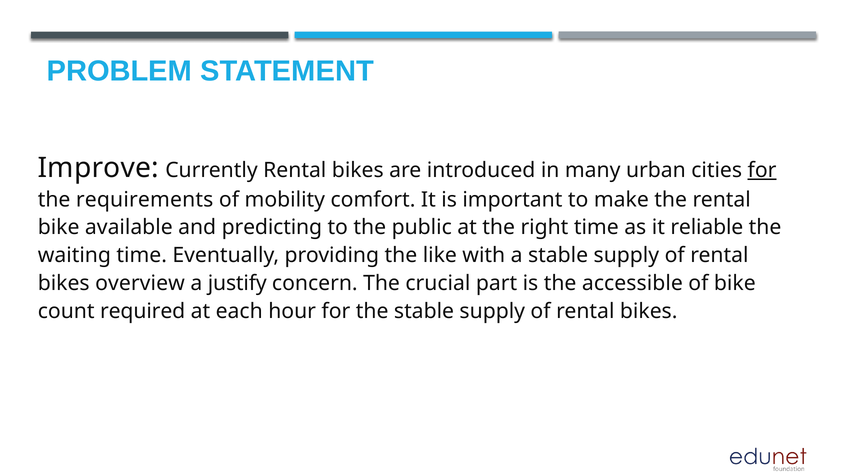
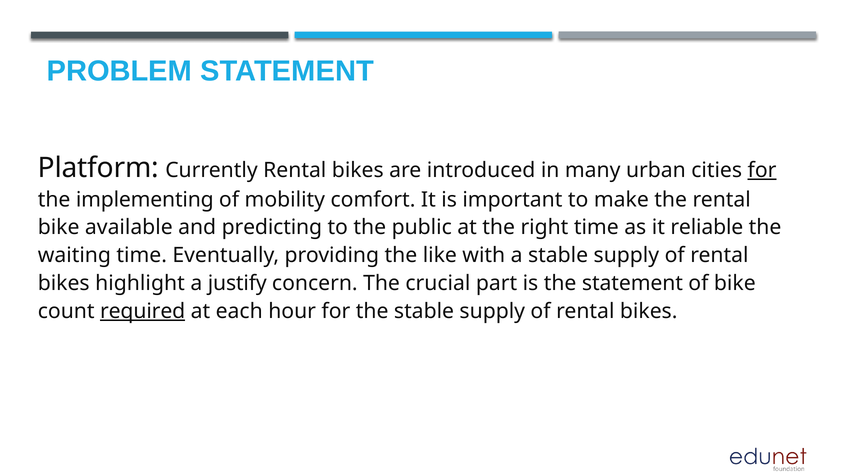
Improve: Improve -> Platform (98, 168)
requirements: requirements -> implementing (145, 200)
overview: overview -> highlight (140, 284)
the accessible: accessible -> statement (632, 284)
required underline: none -> present (143, 311)
